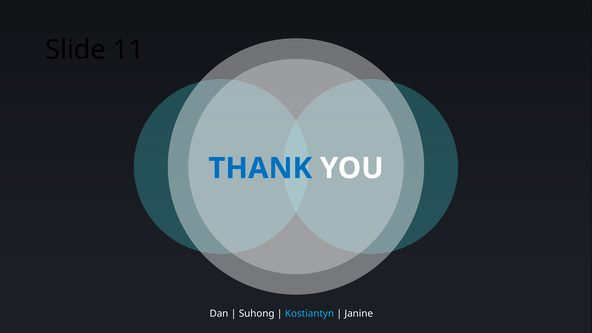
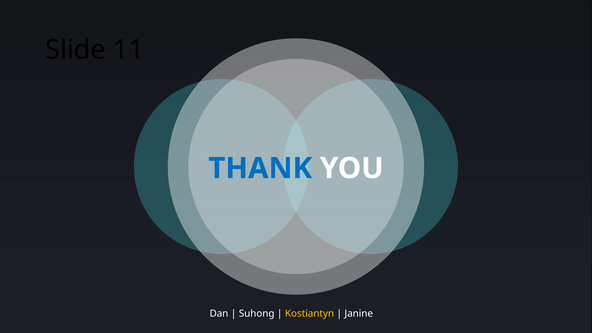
Kostiantyn colour: light blue -> yellow (310, 314)
